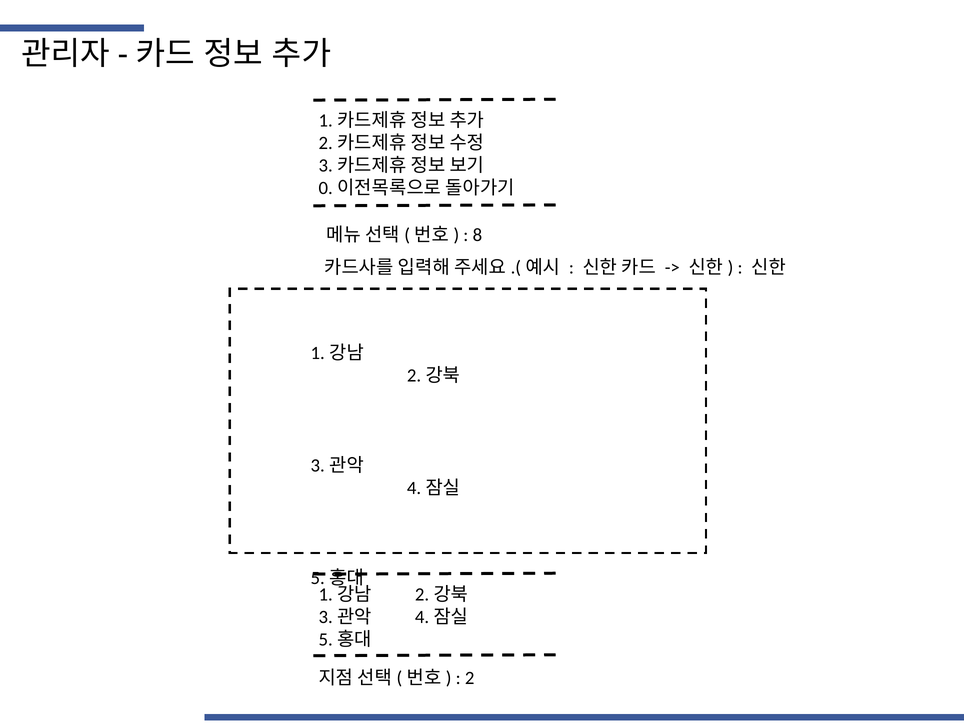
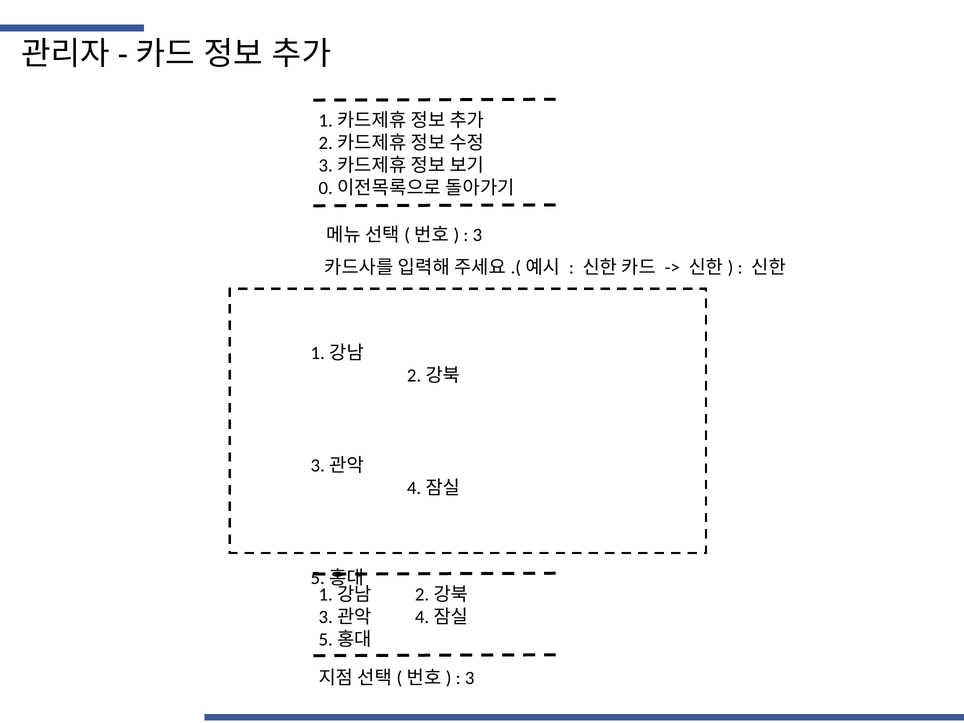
8: 8 -> 3 (477, 235)
2: 2 -> 3 (470, 678)
